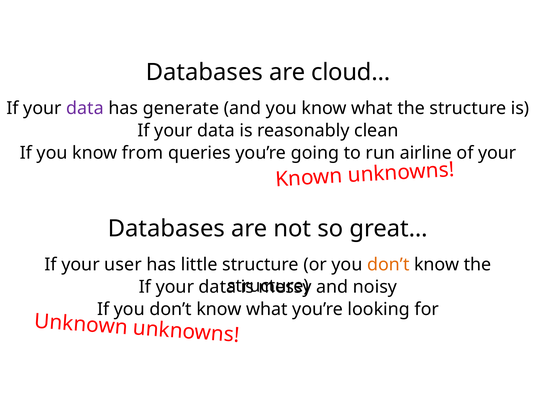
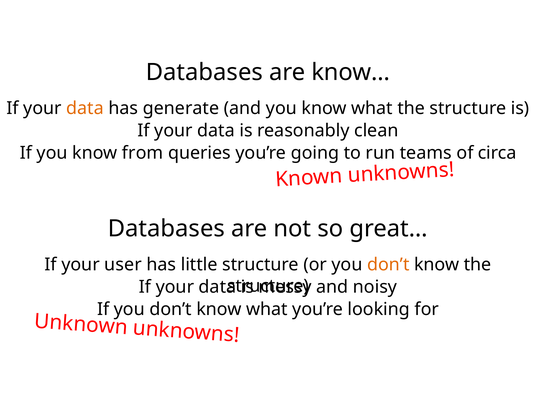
cloud…: cloud… -> know… (351, 72)
data colour: purple -> orange (85, 108)
airline: airline -> teams (426, 153)
of your: your -> circa (497, 153)
